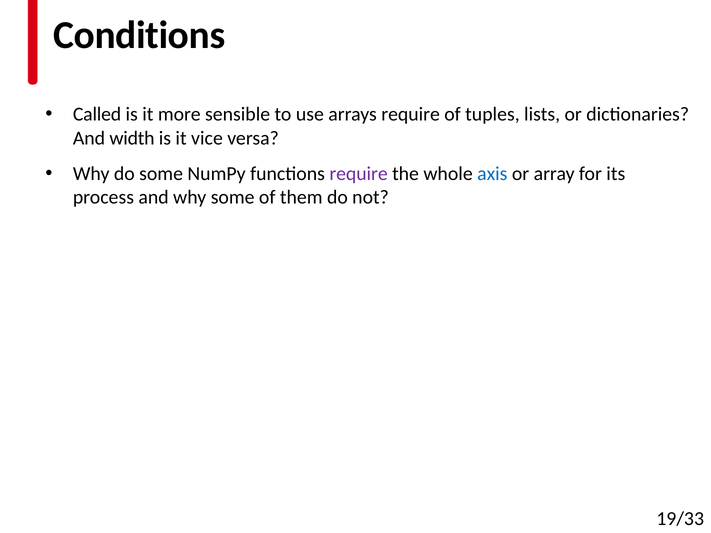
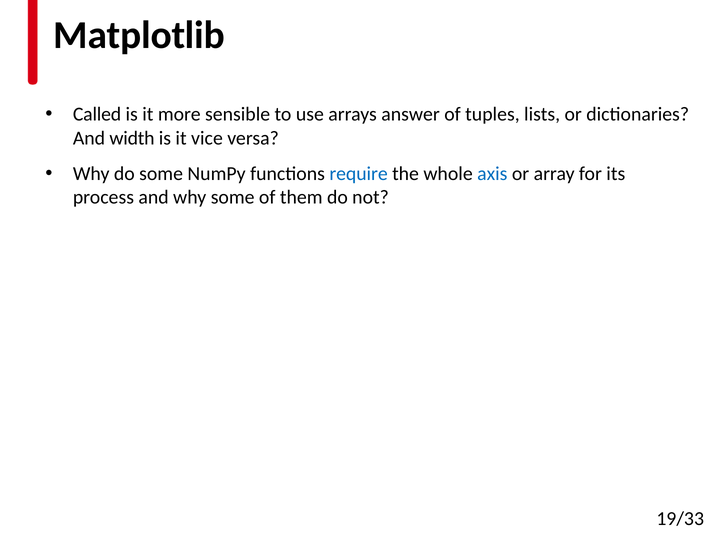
Conditions: Conditions -> Matplotlib (139, 35)
arrays require: require -> answer (411, 114)
require colour: purple -> blue (359, 174)
